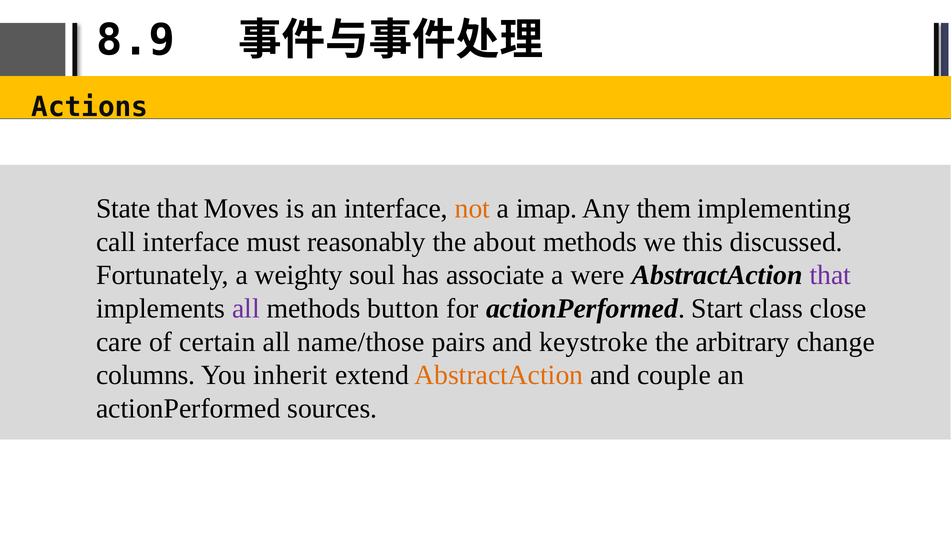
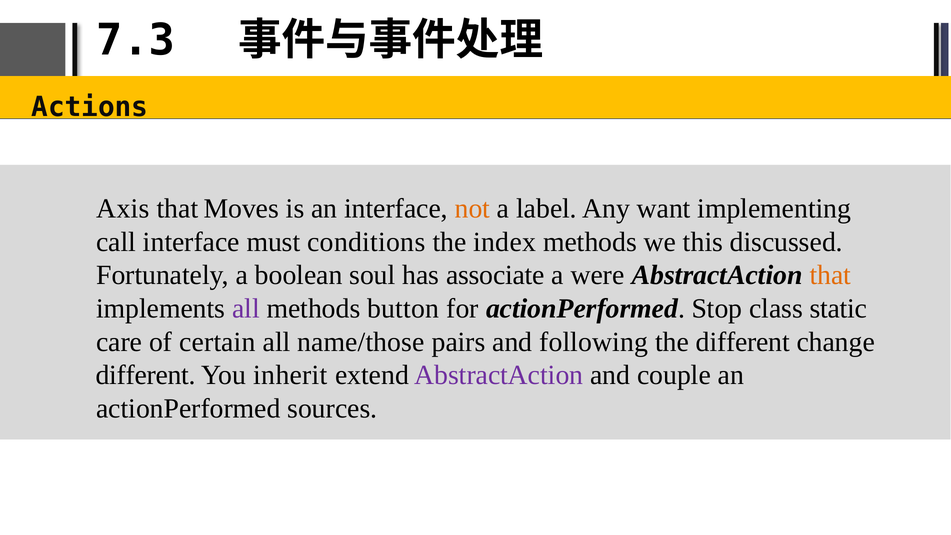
8.9: 8.9 -> 7.3 (136, 40)
State: State -> Axis (123, 209)
imap: imap -> label (547, 209)
them: them -> want (664, 209)
reasonably: reasonably -> conditions (366, 242)
about: about -> index (505, 242)
weighty: weighty -> boolean (299, 275)
that colour: purple -> orange (830, 275)
Start: Start -> Stop (717, 309)
close: close -> static (838, 309)
keystroke: keystroke -> following (594, 342)
the arbitrary: arbitrary -> different (743, 342)
columns: columns -> different (146, 375)
AbstractAction colour: orange -> purple (499, 375)
